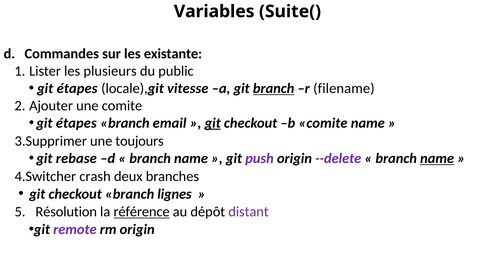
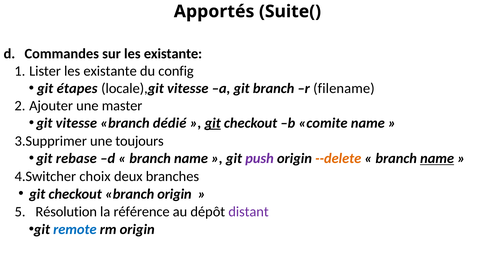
Variables: Variables -> Apportés (214, 11)
Lister les plusieurs: plusieurs -> existante (110, 71)
public: public -> config (176, 71)
branch underline: present -> none (274, 89)
une comite: comite -> master (122, 106)
étapes: étapes -> vitesse (76, 123)
email: email -> dédié (170, 123)
--delete colour: purple -> orange (338, 159)
crash: crash -> choix (95, 177)
branch lignes: lignes -> origin (174, 194)
référence underline: present -> none (142, 212)
remote colour: purple -> blue (75, 230)
